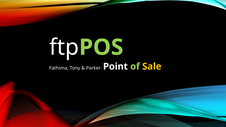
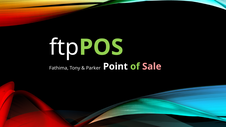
Sale colour: yellow -> pink (152, 67)
